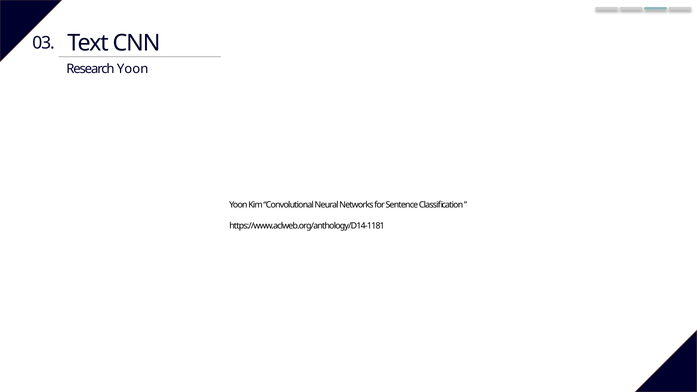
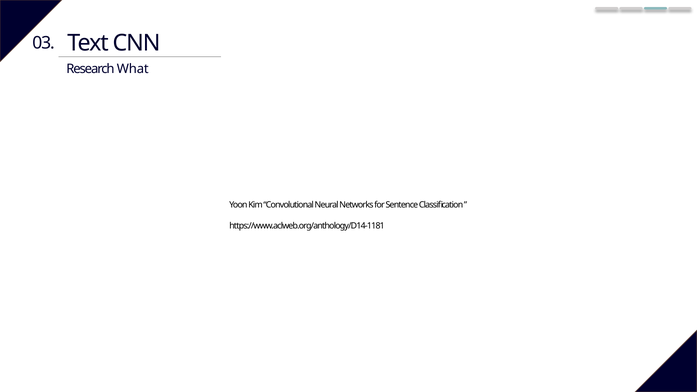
Research Yoon: Yoon -> What (133, 69)
